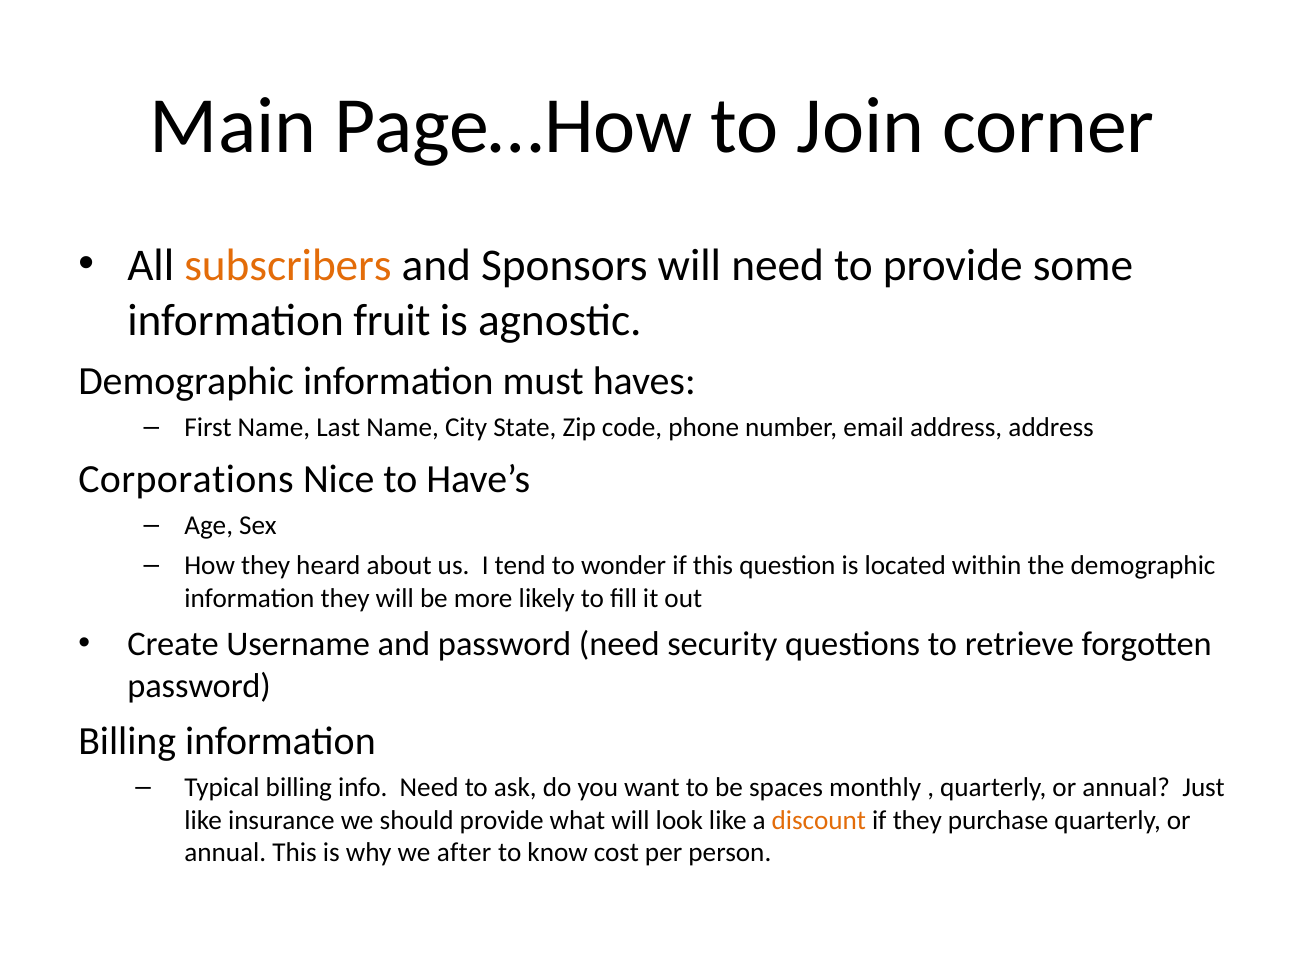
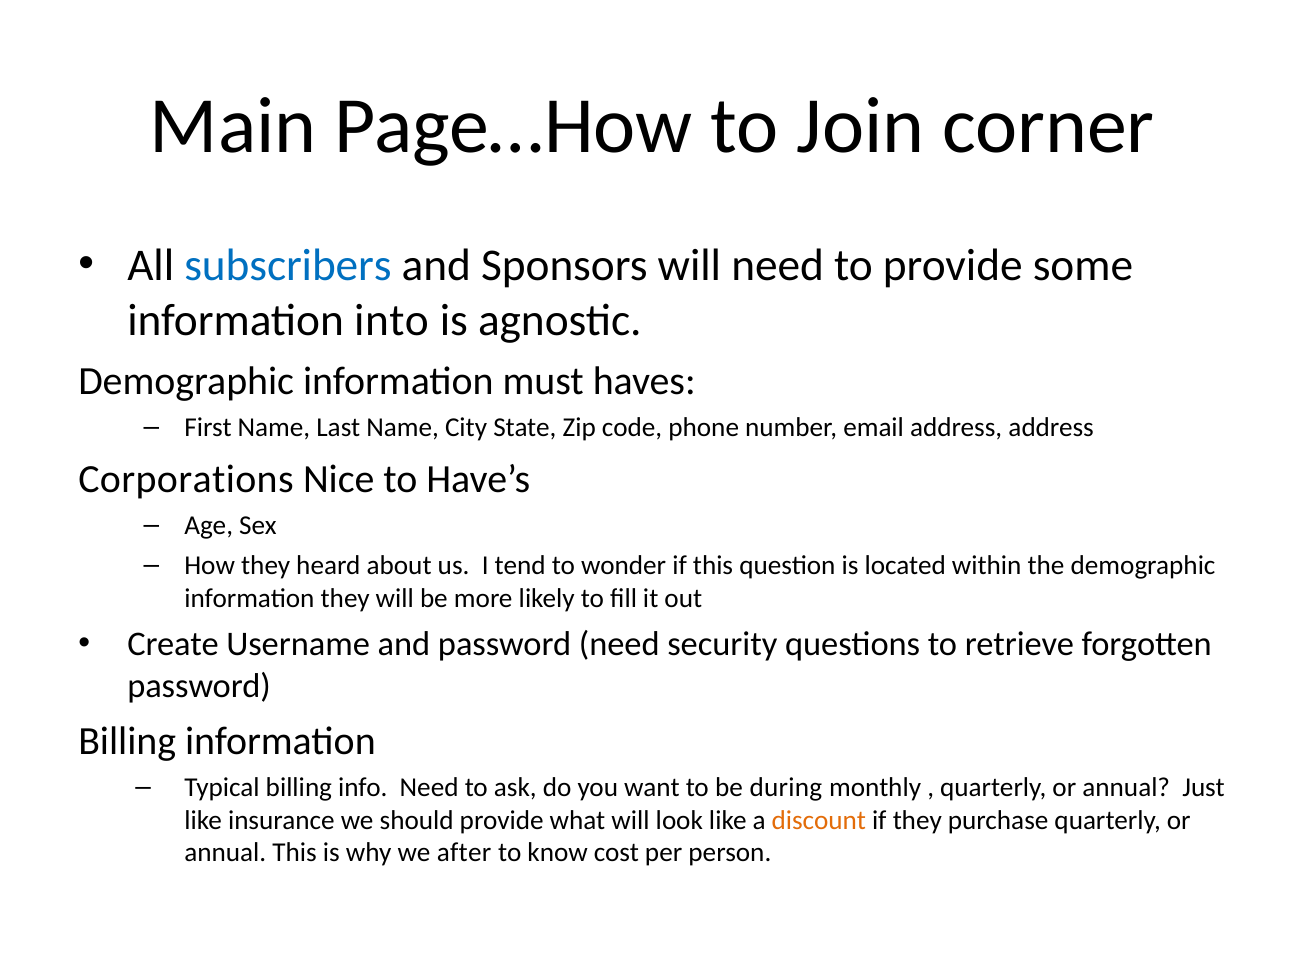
subscribers colour: orange -> blue (288, 265)
fruit: fruit -> into (392, 320)
spaces: spaces -> during (786, 787)
